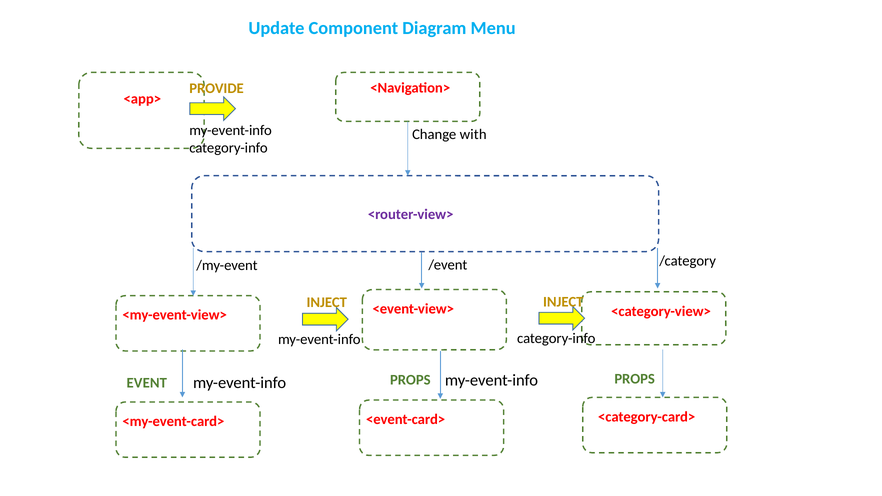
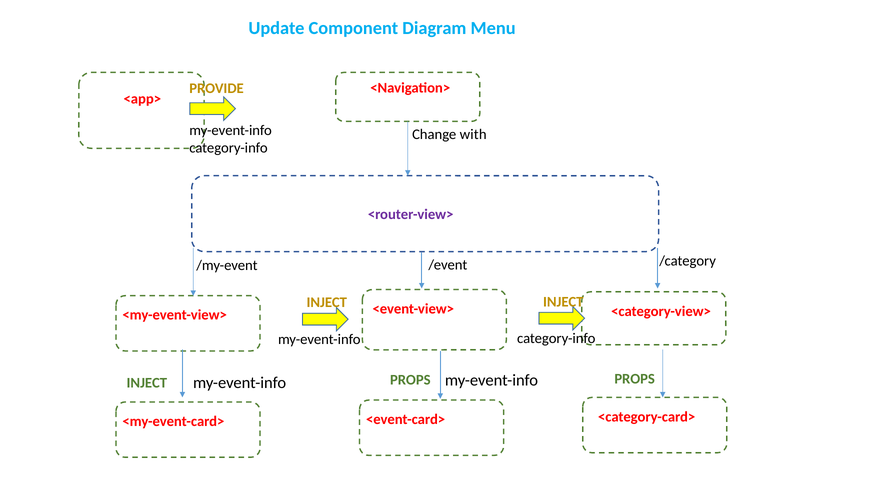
EVENT: EVENT -> INJECT (147, 383)
